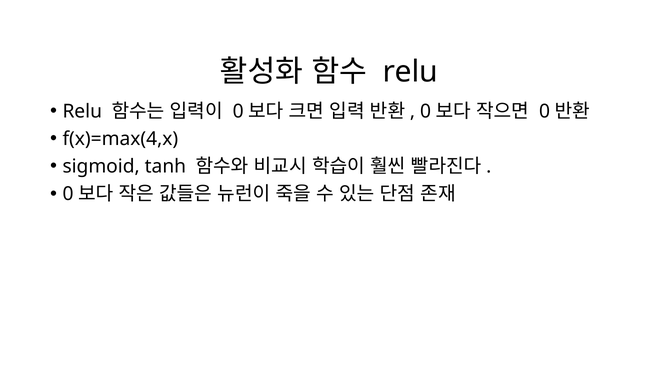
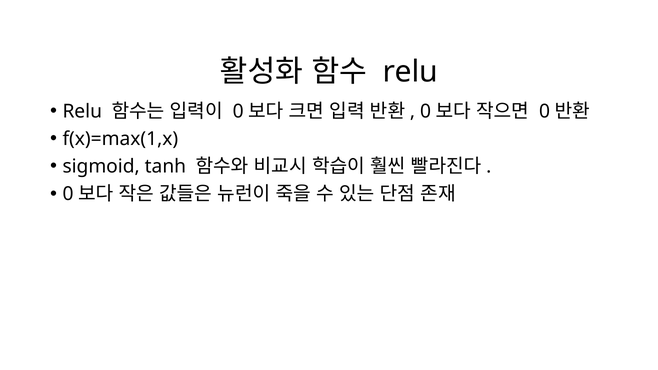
f(x)=max(4,x: f(x)=max(4,x -> f(x)=max(1,x (120, 139)
